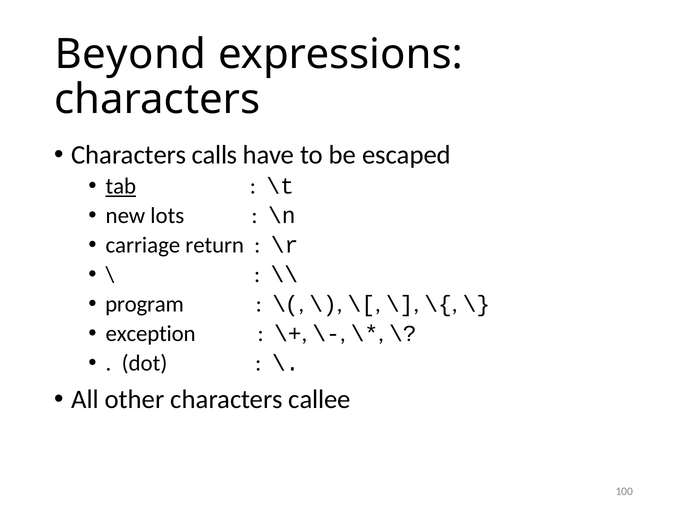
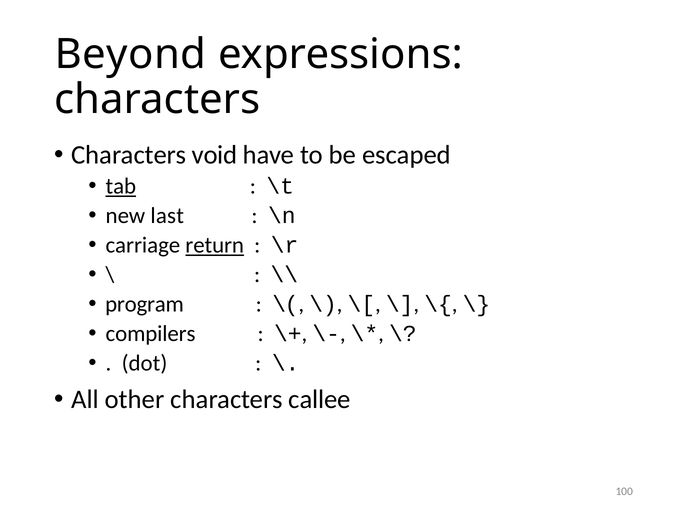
calls: calls -> void (215, 155)
lots: lots -> last (167, 216)
return underline: none -> present (215, 245)
exception: exception -> compilers (151, 334)
